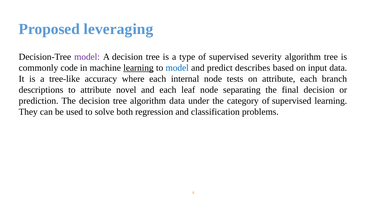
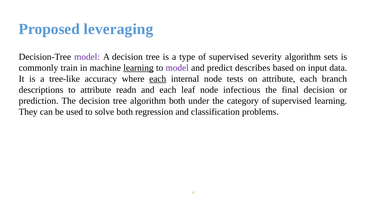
algorithm tree: tree -> sets (331, 57)
code: code -> train (69, 68)
model colour: blue -> purple (177, 68)
each underline: none -> present (158, 79)
novel: novel -> readn (126, 90)
separating: separating -> infectious (242, 90)
algorithm data: data -> both (177, 101)
